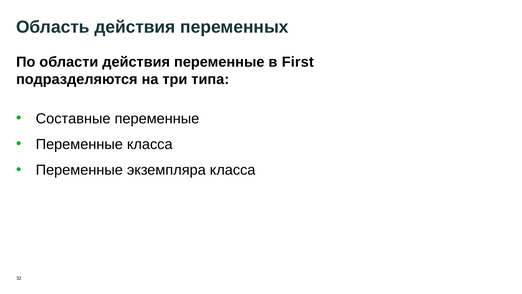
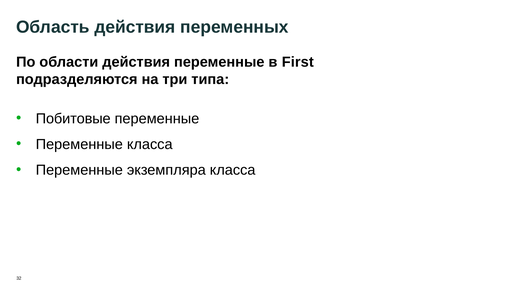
Составные: Составные -> Побитовые (73, 118)
